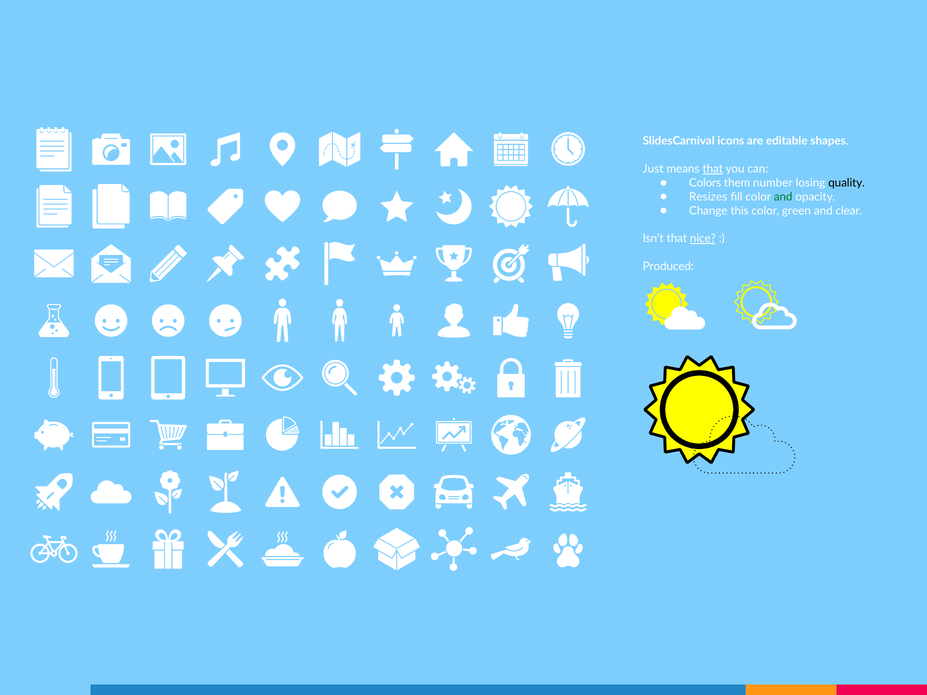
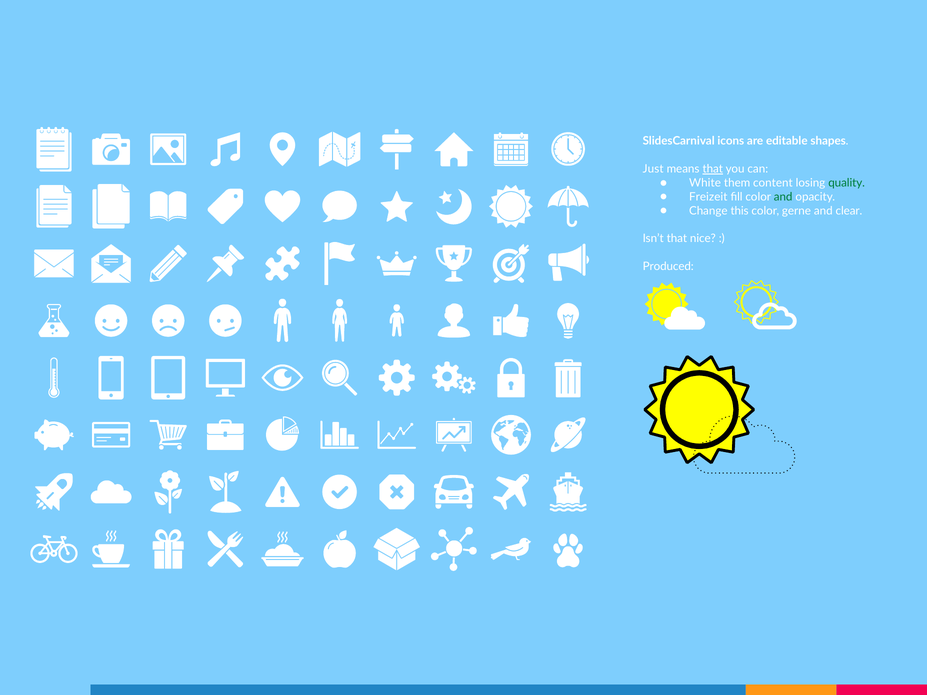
Colors: Colors -> White (705, 183)
number: number -> content (773, 183)
quality colour: black -> green (847, 183)
Resizes: Resizes -> Freizeit (708, 197)
green: green -> gerne (796, 211)
nice underline: present -> none (703, 239)
